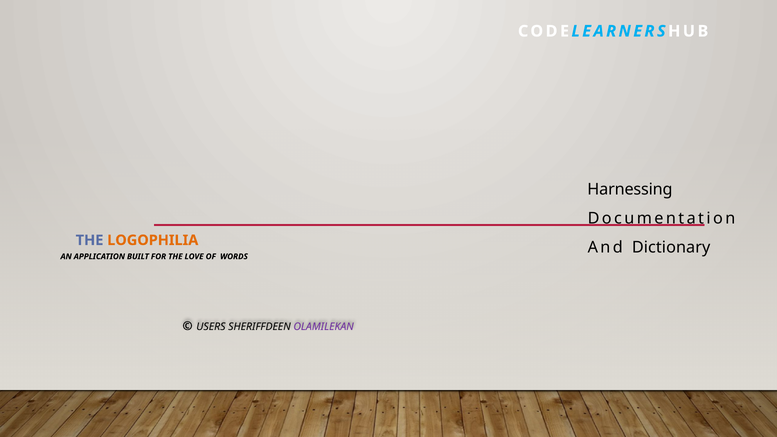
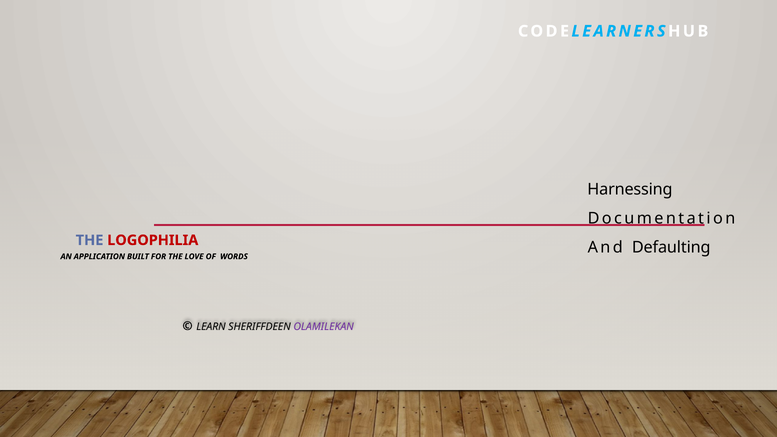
LOGOPHILIA colour: orange -> red (153, 240)
Dictionary: Dictionary -> Defaulting (671, 247)
USERS: USERS -> LEARN (211, 327)
